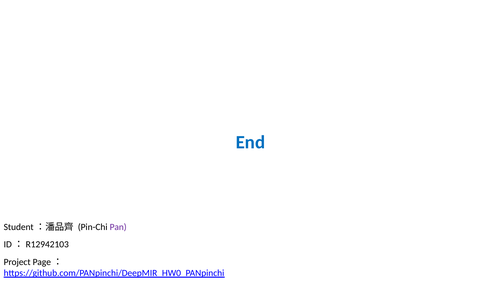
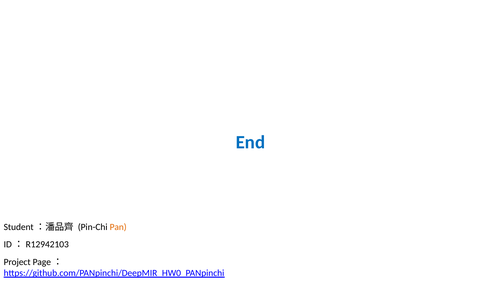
Pan colour: purple -> orange (118, 227)
